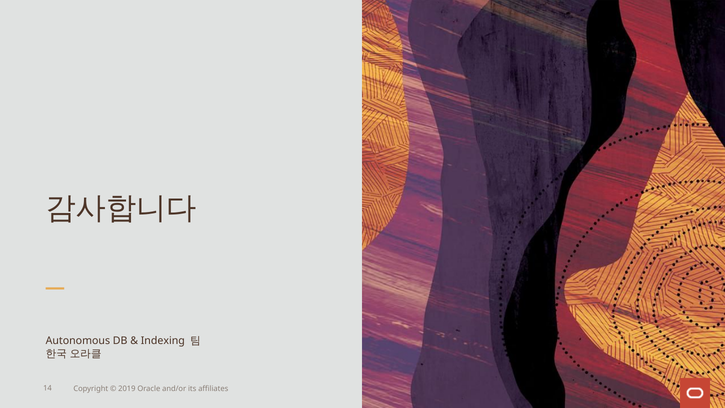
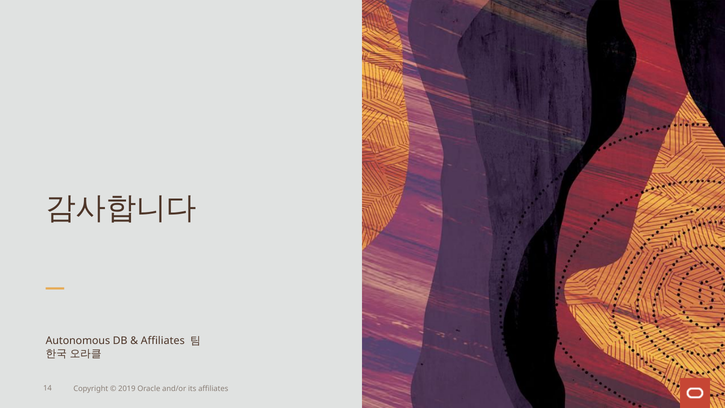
Indexing: Indexing -> Affiliates (163, 341)
